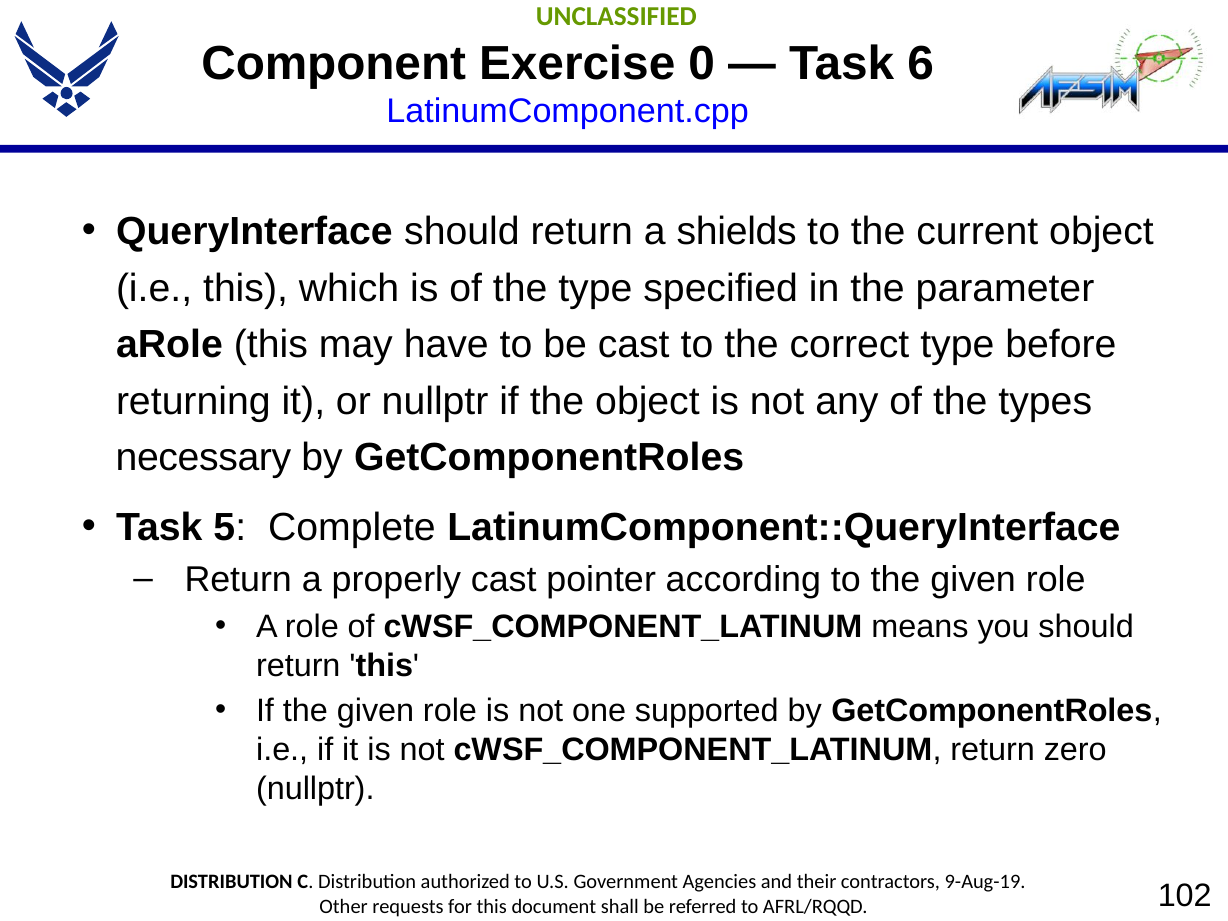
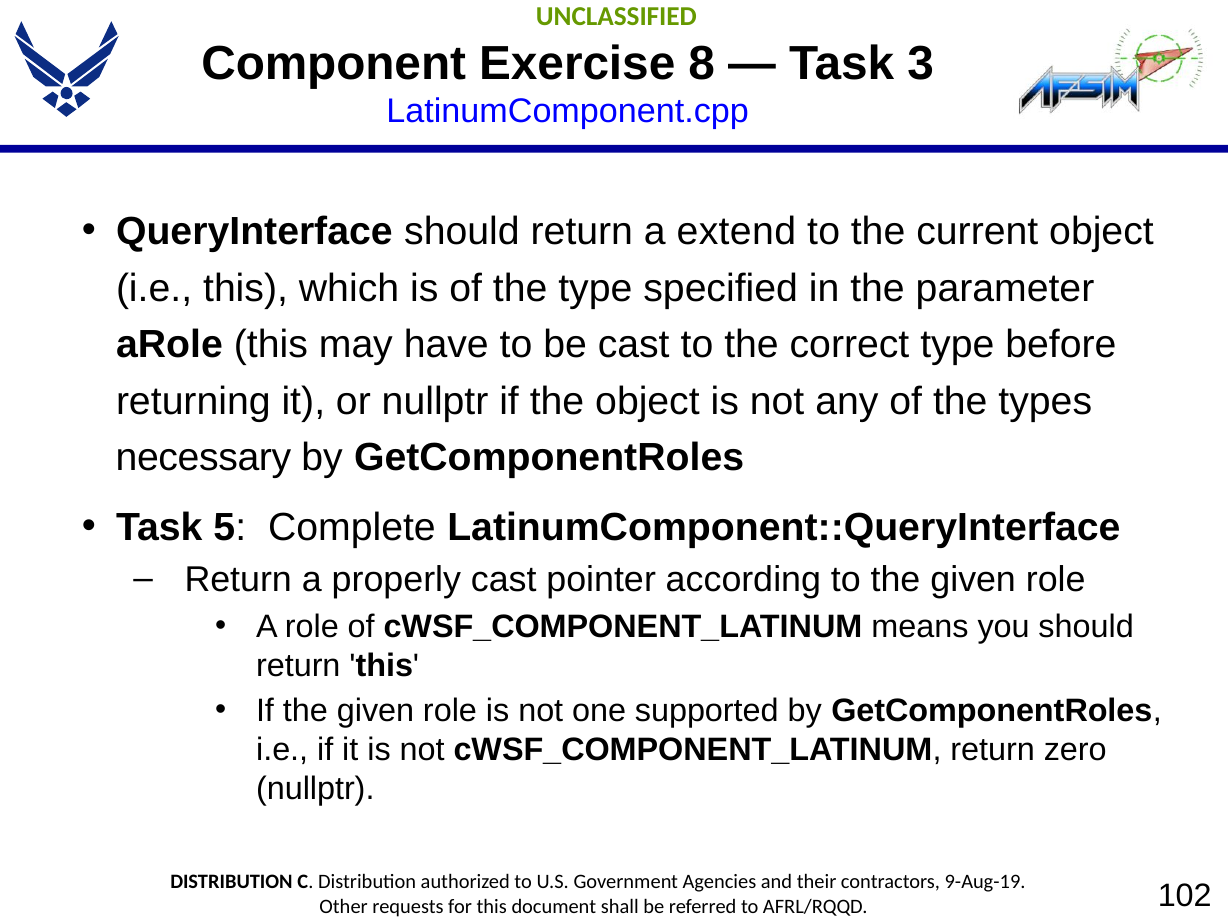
0: 0 -> 8 (702, 63)
6: 6 -> 3 (921, 63)
shields: shields -> extend (736, 232)
